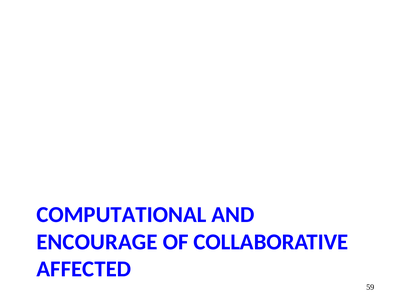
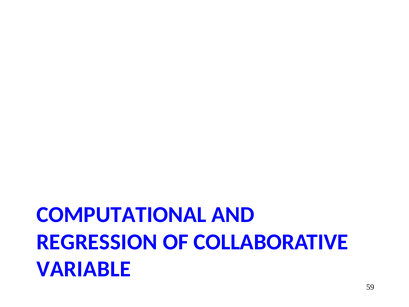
ENCOURAGE: ENCOURAGE -> REGRESSION (97, 242)
AFFECTED: AFFECTED -> VARIABLE (84, 269)
